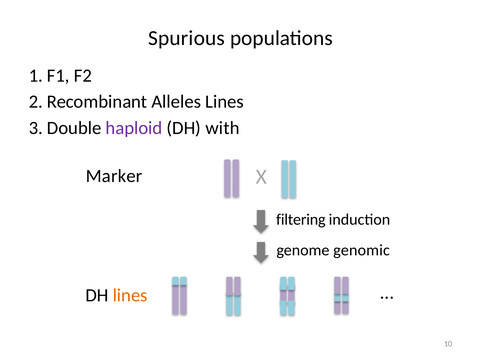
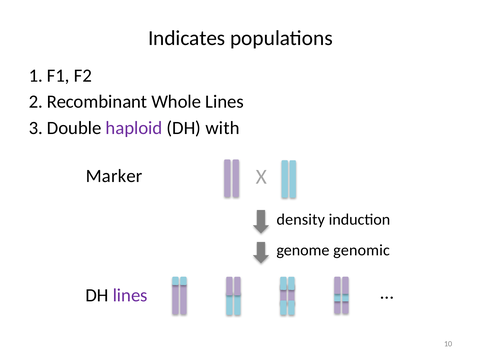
Spurious: Spurious -> Indicates (187, 38)
Alleles: Alleles -> Whole (176, 102)
filtering: filtering -> density (301, 220)
lines colour: orange -> purple (130, 296)
